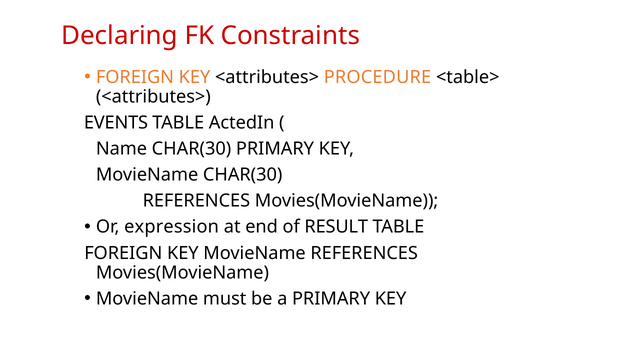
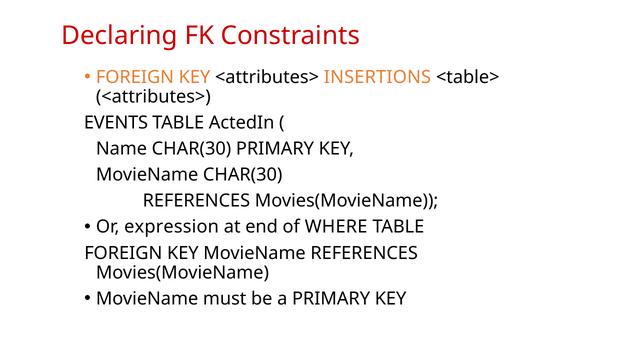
PROCEDURE: PROCEDURE -> INSERTIONS (377, 77)
RESULT: RESULT -> WHERE (336, 227)
